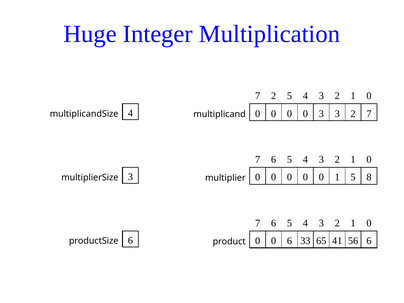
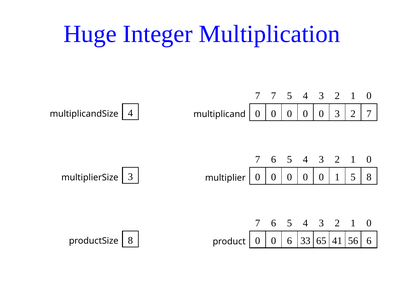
2: 2 -> 7 (274, 96)
3: 3 -> 0 (321, 114)
productSize 6: 6 -> 8 (130, 240)
